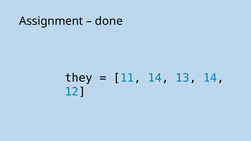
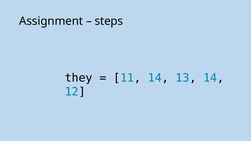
done: done -> steps (109, 21)
